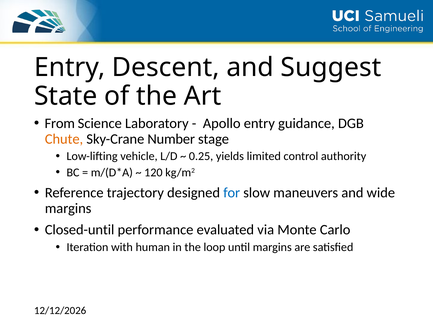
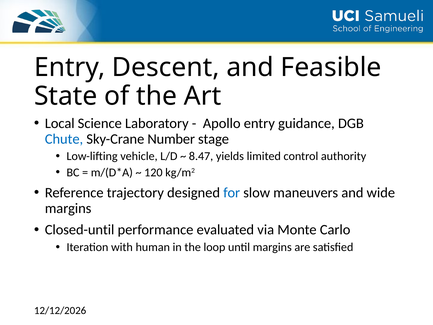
Suggest: Suggest -> Feasible (331, 67)
From: From -> Local (60, 123)
Chute colour: orange -> blue (64, 139)
0.25: 0.25 -> 8.47 (201, 156)
